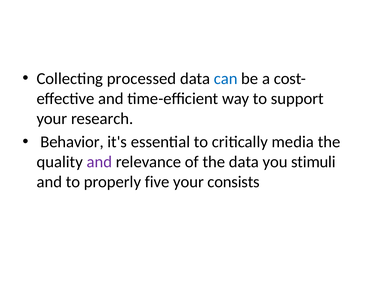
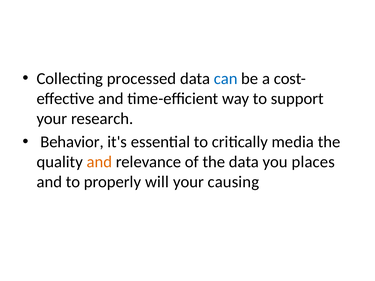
and colour: purple -> orange (99, 162)
stimuli: stimuli -> places (313, 162)
five: five -> will (157, 182)
consists: consists -> causing (233, 182)
